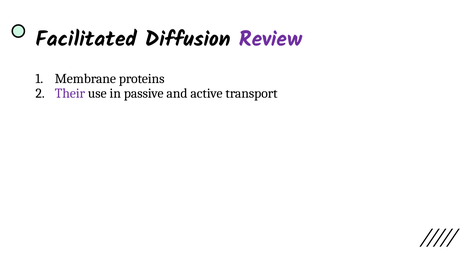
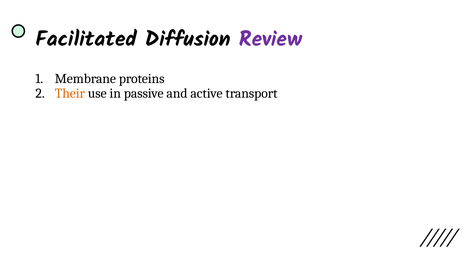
Their colour: purple -> orange (70, 93)
